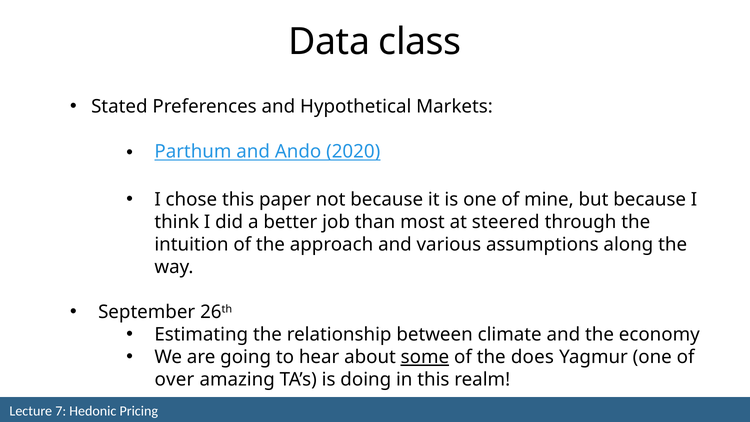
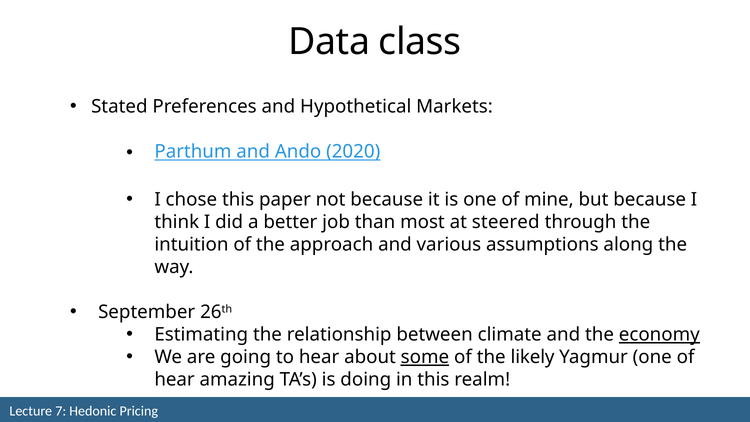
economy underline: none -> present (659, 335)
does: does -> likely (533, 357)
over: over -> hear (175, 380)
